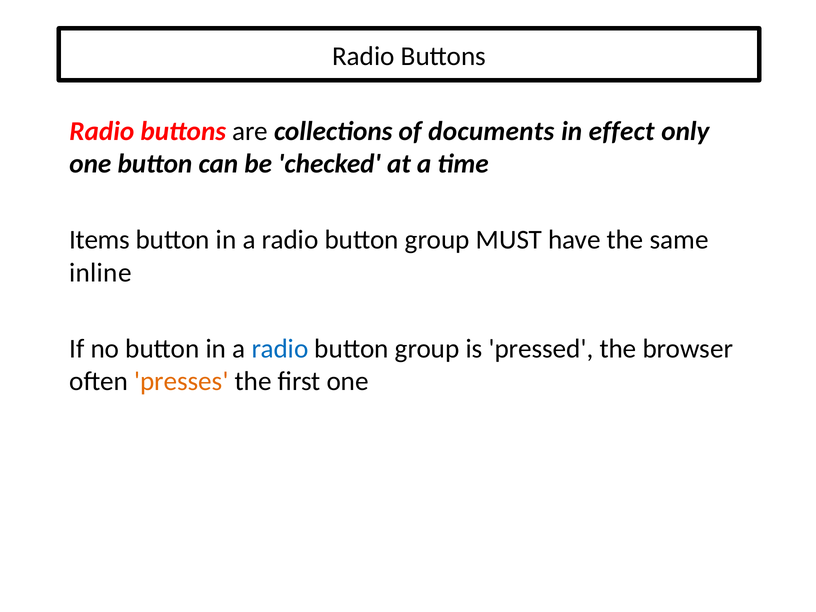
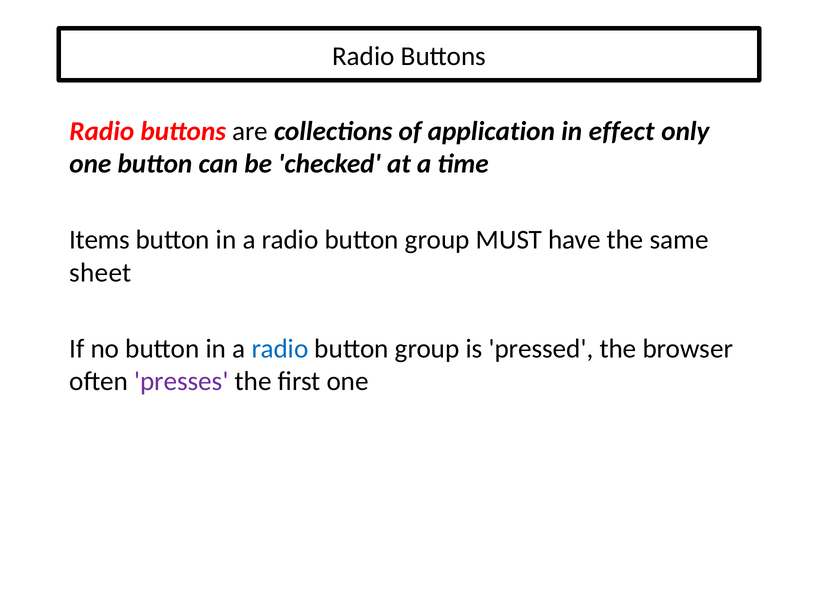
documents: documents -> application (491, 131)
inline: inline -> sheet (100, 273)
presses colour: orange -> purple (181, 381)
